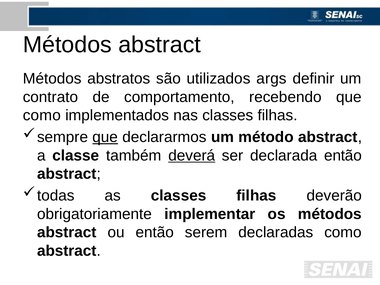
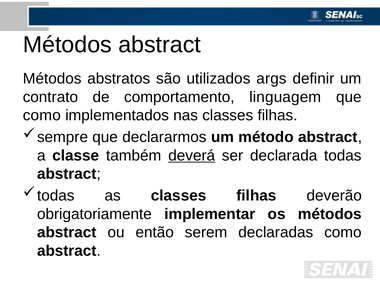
recebendo: recebendo -> linguagem (285, 97)
que underline: present -> none (105, 137)
declarada então: então -> todas (343, 156)
